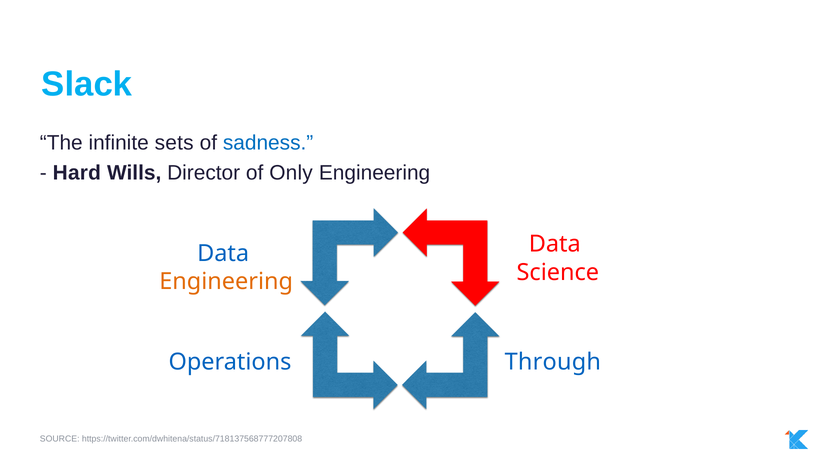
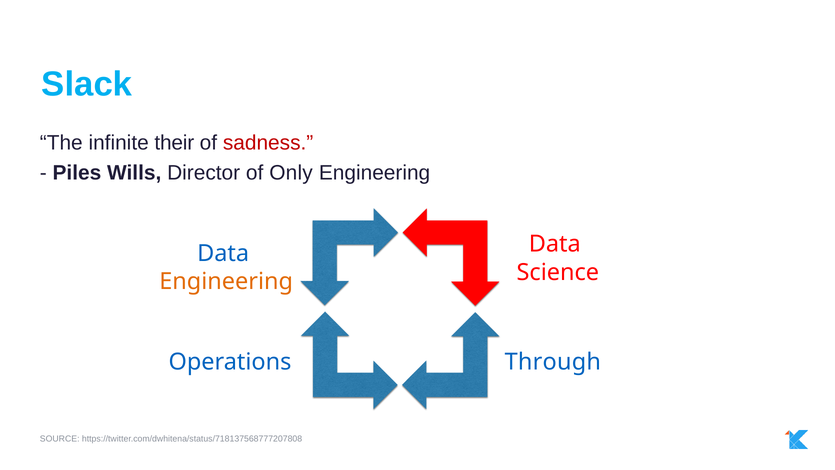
sets: sets -> their (174, 143)
sadness colour: blue -> red (268, 143)
Hard: Hard -> Piles (77, 173)
